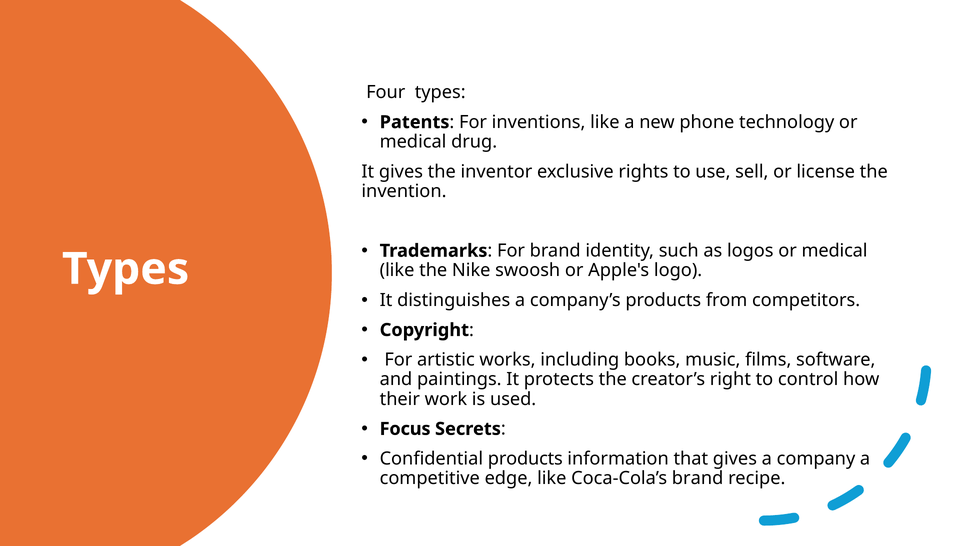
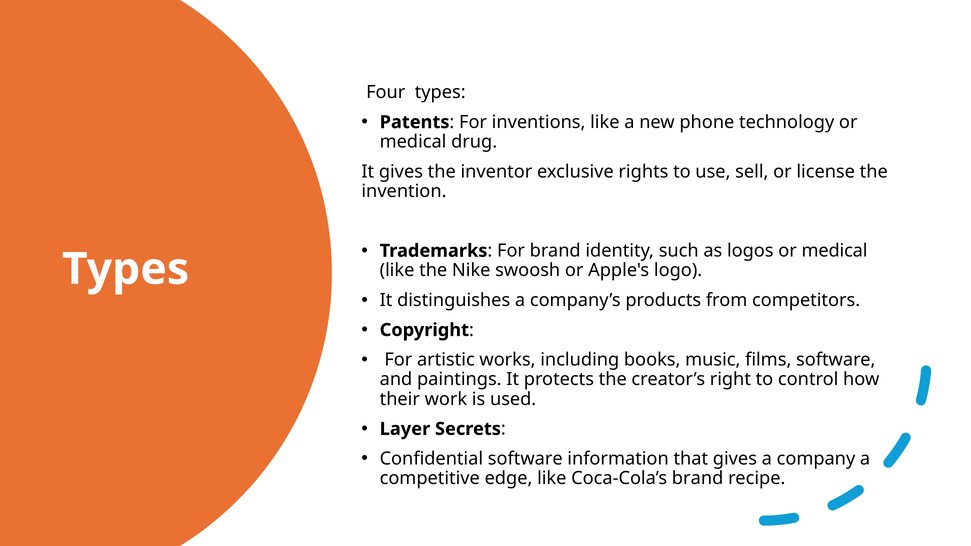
Focus: Focus -> Layer (405, 429)
Confidential products: products -> software (525, 459)
